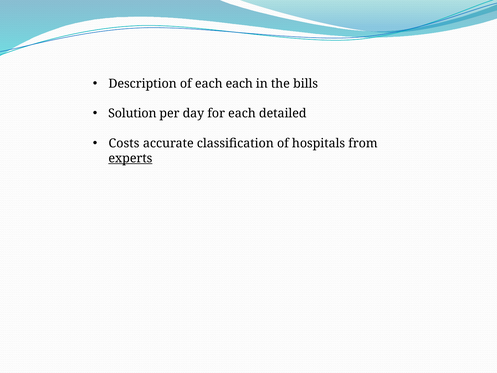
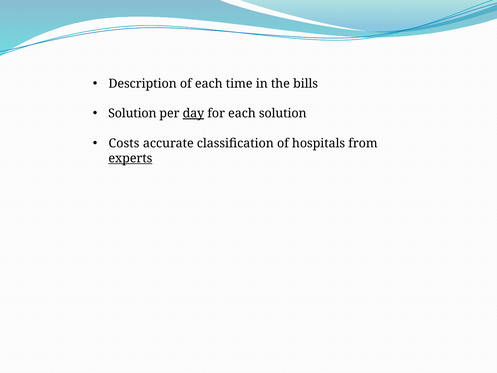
each each: each -> time (239, 84)
day underline: none -> present (193, 113)
each detailed: detailed -> solution (283, 113)
